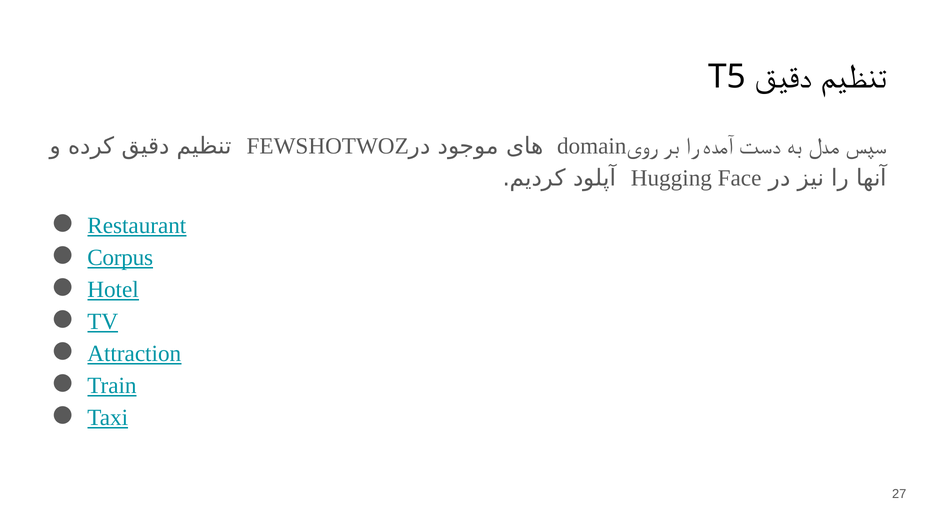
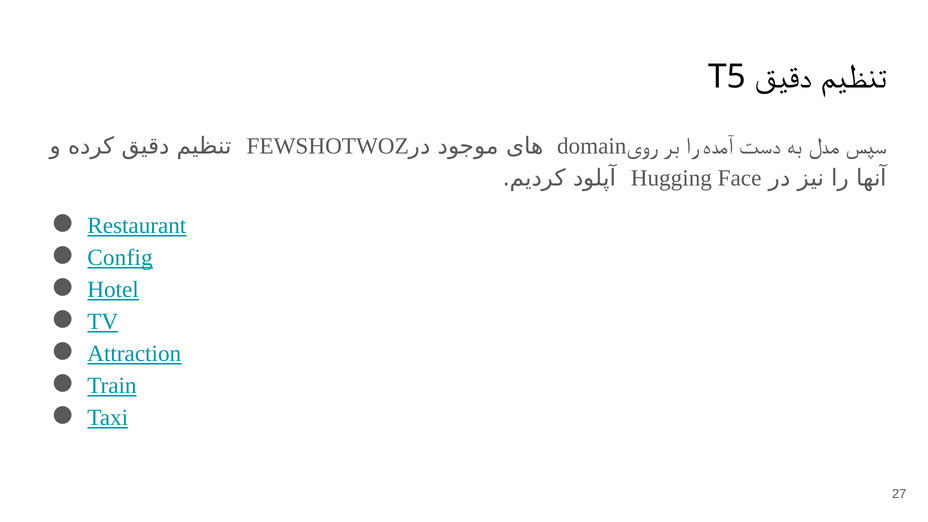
Corpus: Corpus -> Config (120, 257)
